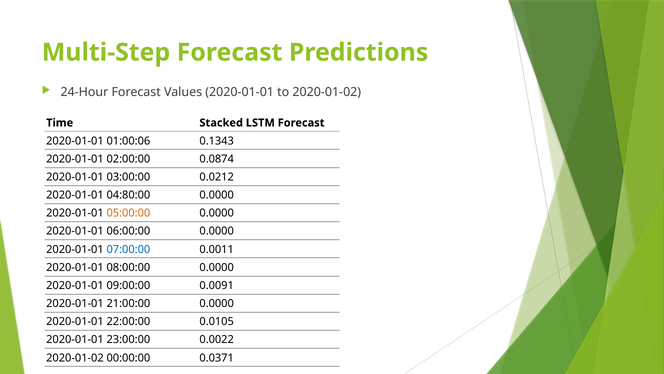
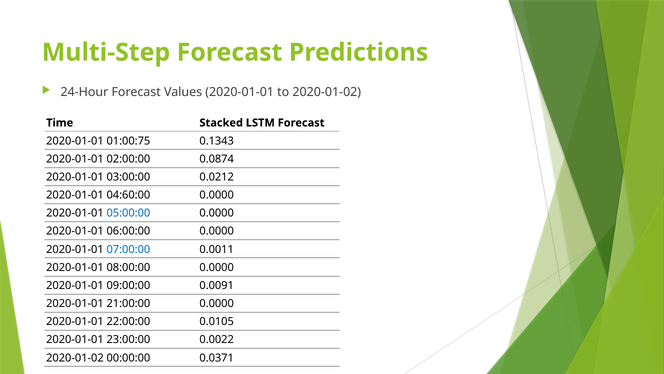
01:00:06: 01:00:06 -> 01:00:75 (128, 141)
04:80:00: 04:80:00 -> 04:60:00 (128, 195)
05:00:00 colour: orange -> blue (128, 213)
